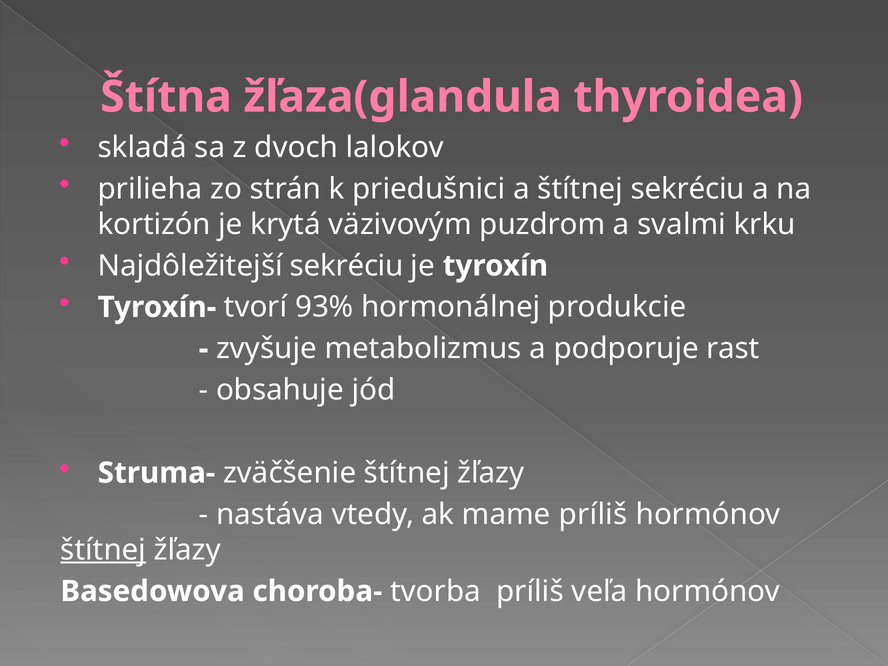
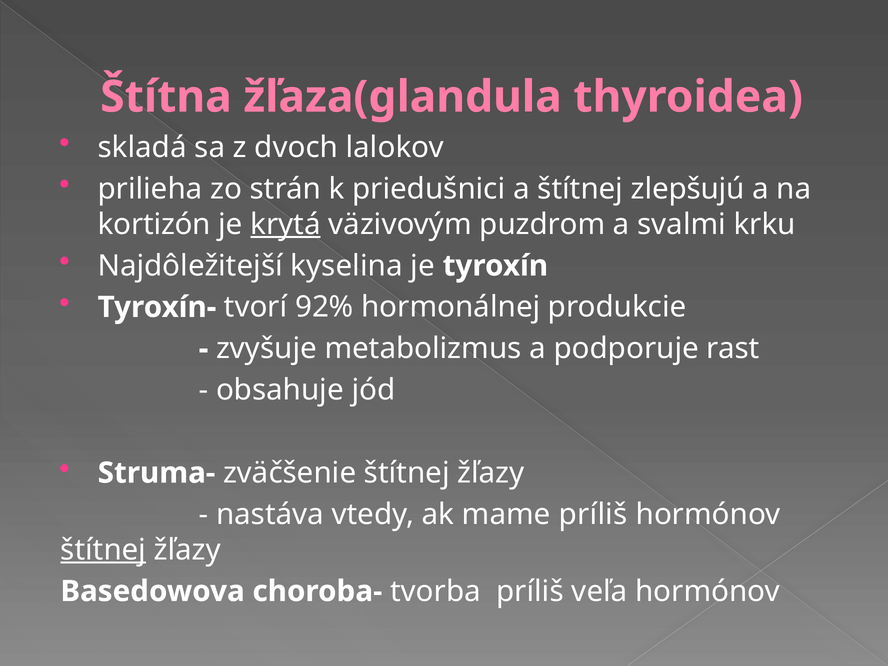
štítnej sekréciu: sekréciu -> zlepšujú (688, 189)
krytá underline: none -> present (285, 224)
Najdôležitejší sekréciu: sekréciu -> kyselina (347, 266)
93%: 93% -> 92% (324, 307)
